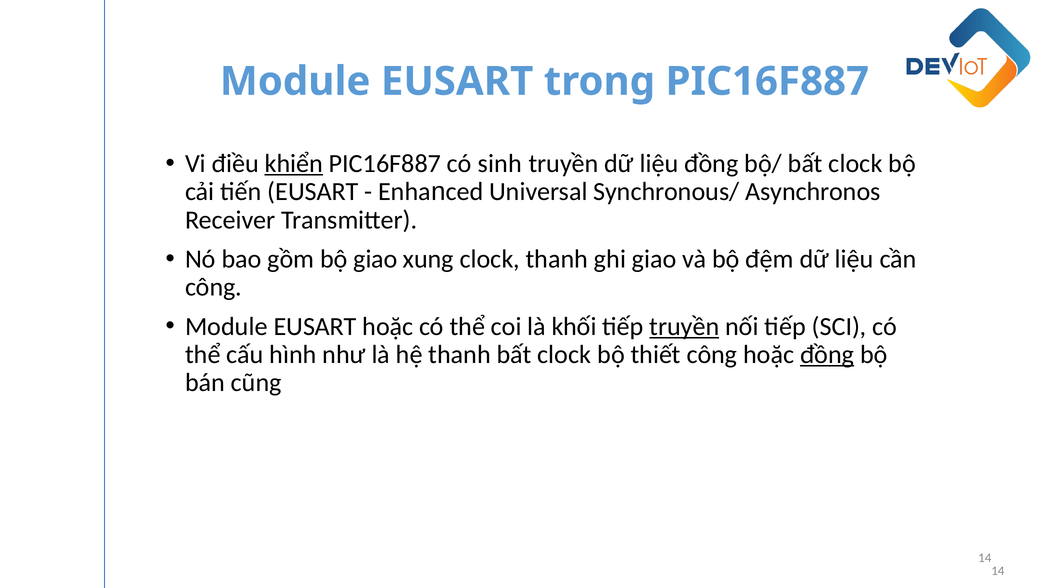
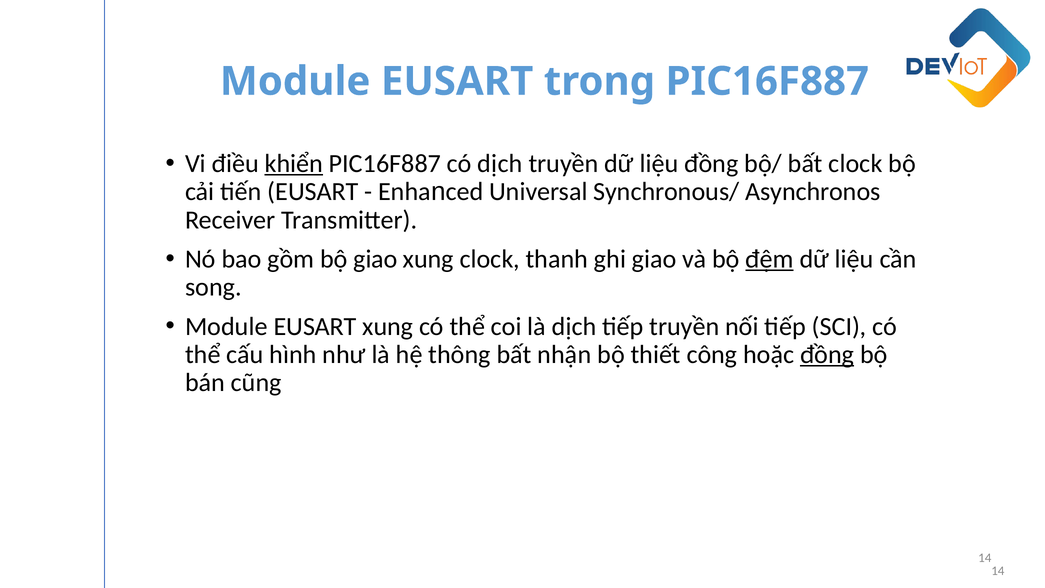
có sinh: sinh -> dịch (500, 163)
đệm underline: none -> present (770, 259)
công: công -> song (213, 287)
EUSART hoặc: hoặc -> xung (388, 326)
là khối: khối -> dịch (574, 326)
truyền underline: present -> none (684, 326)
hệ thanh: thanh -> thông (460, 354)
clock: clock -> nhận (564, 354)
